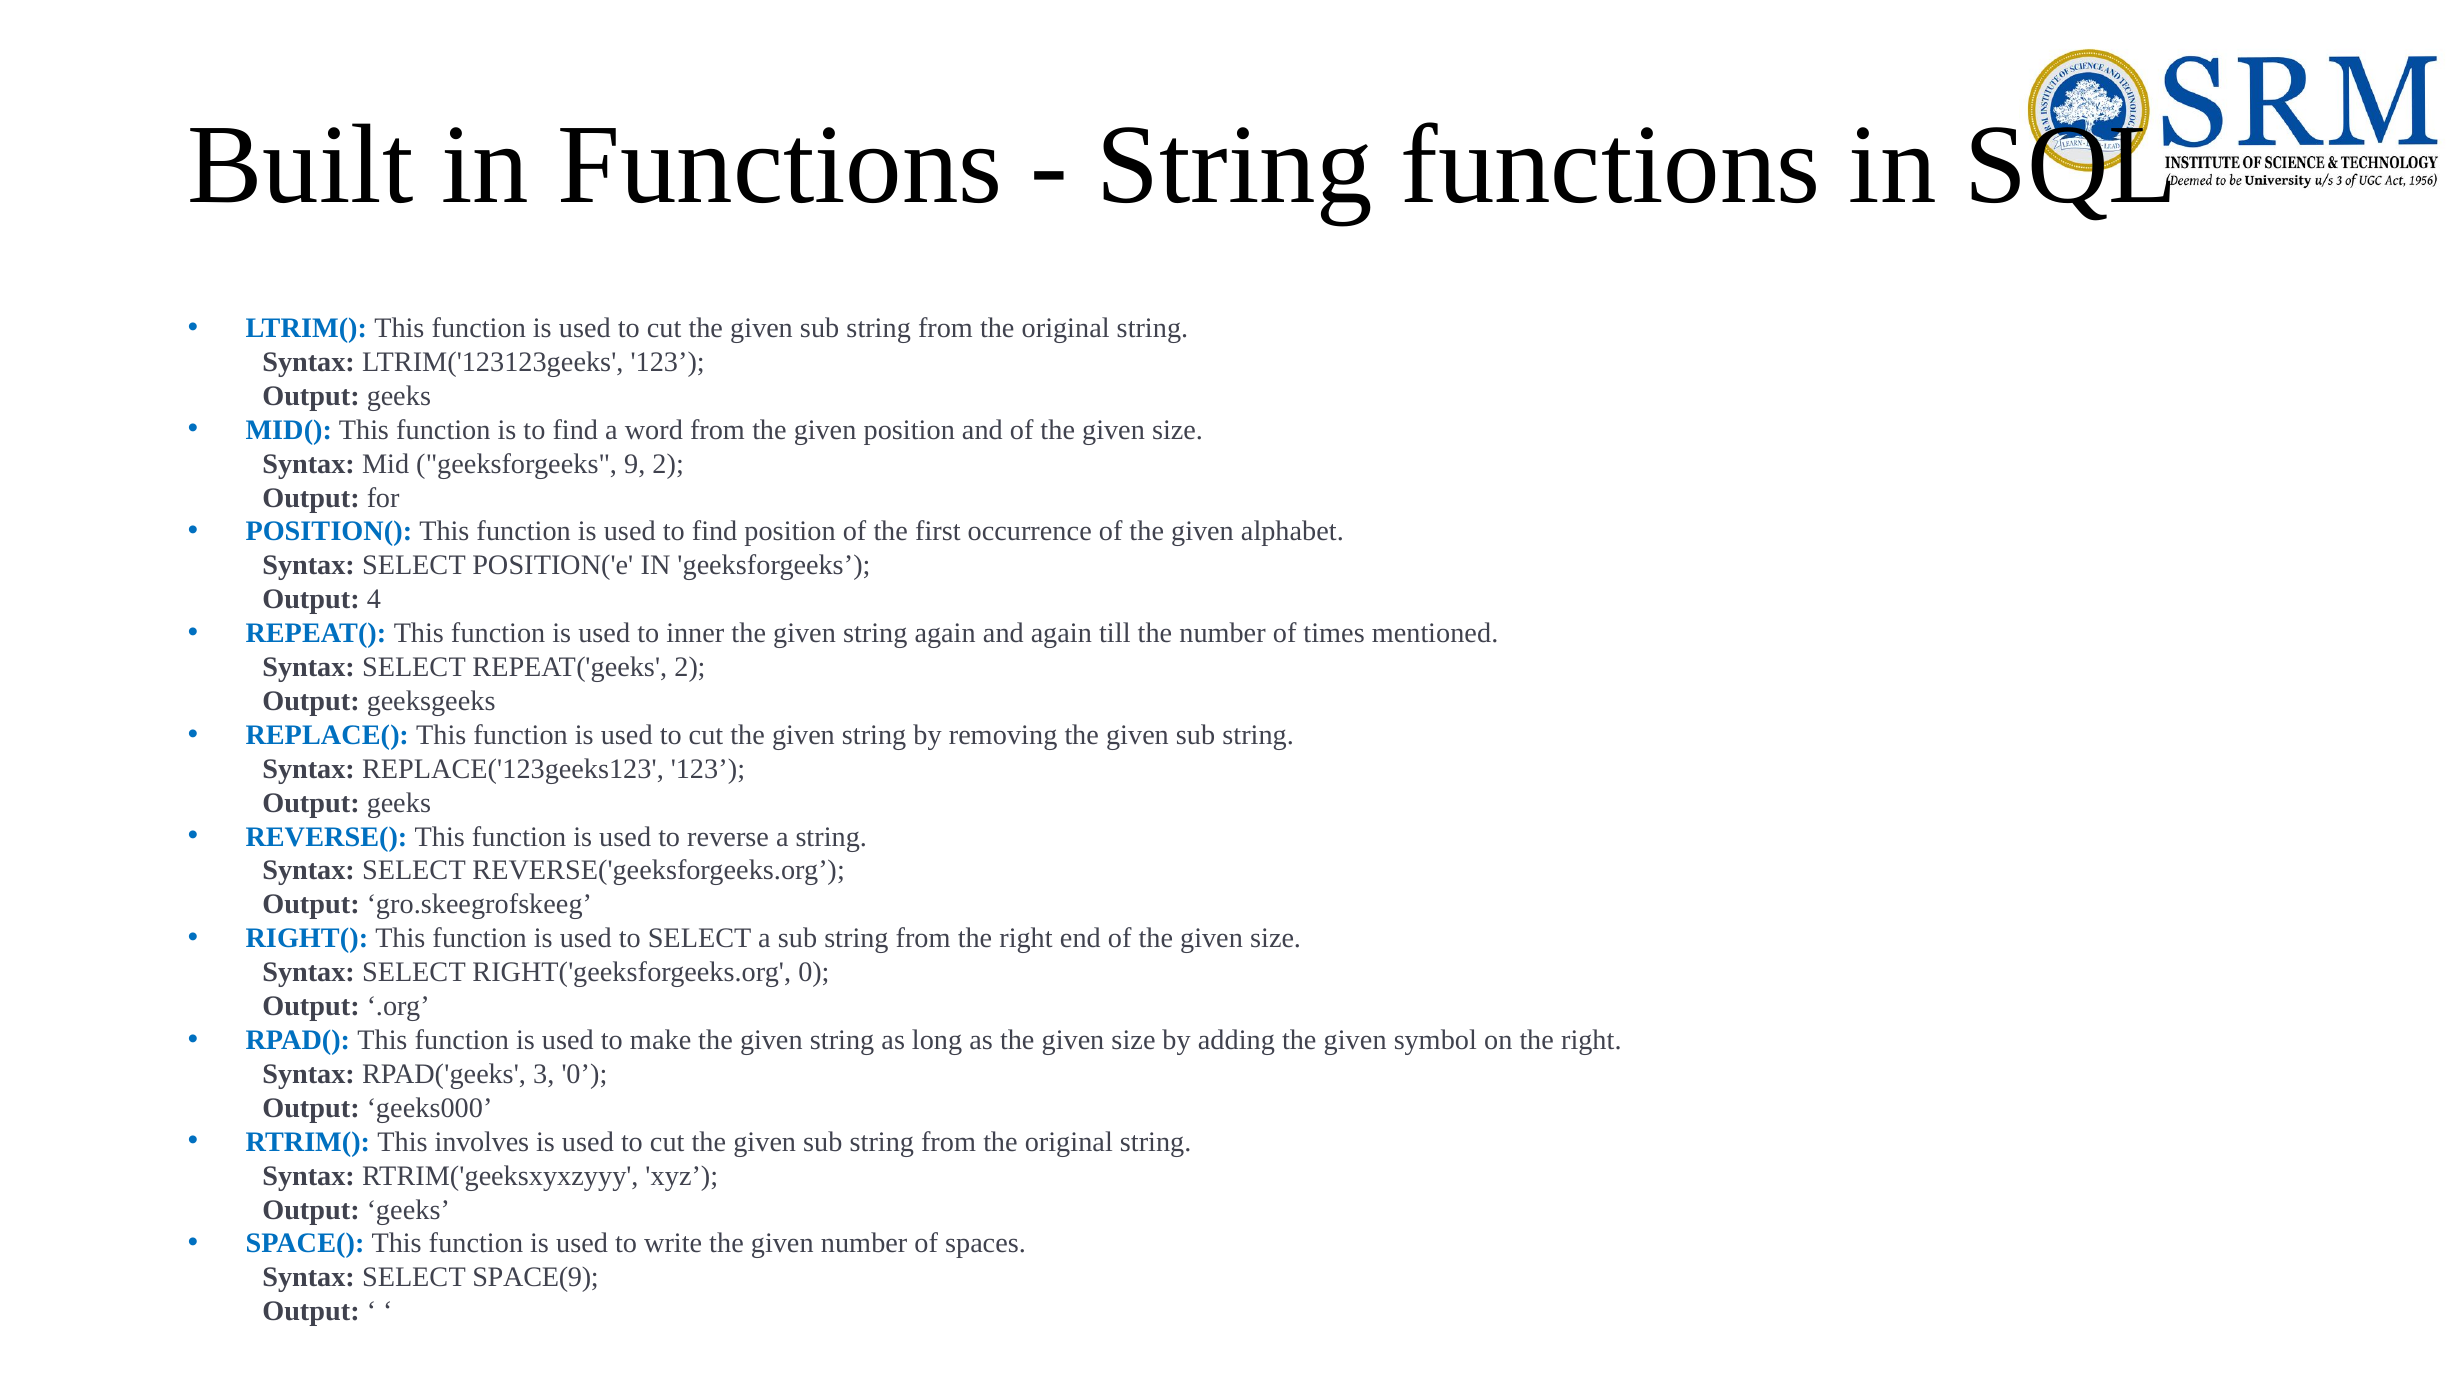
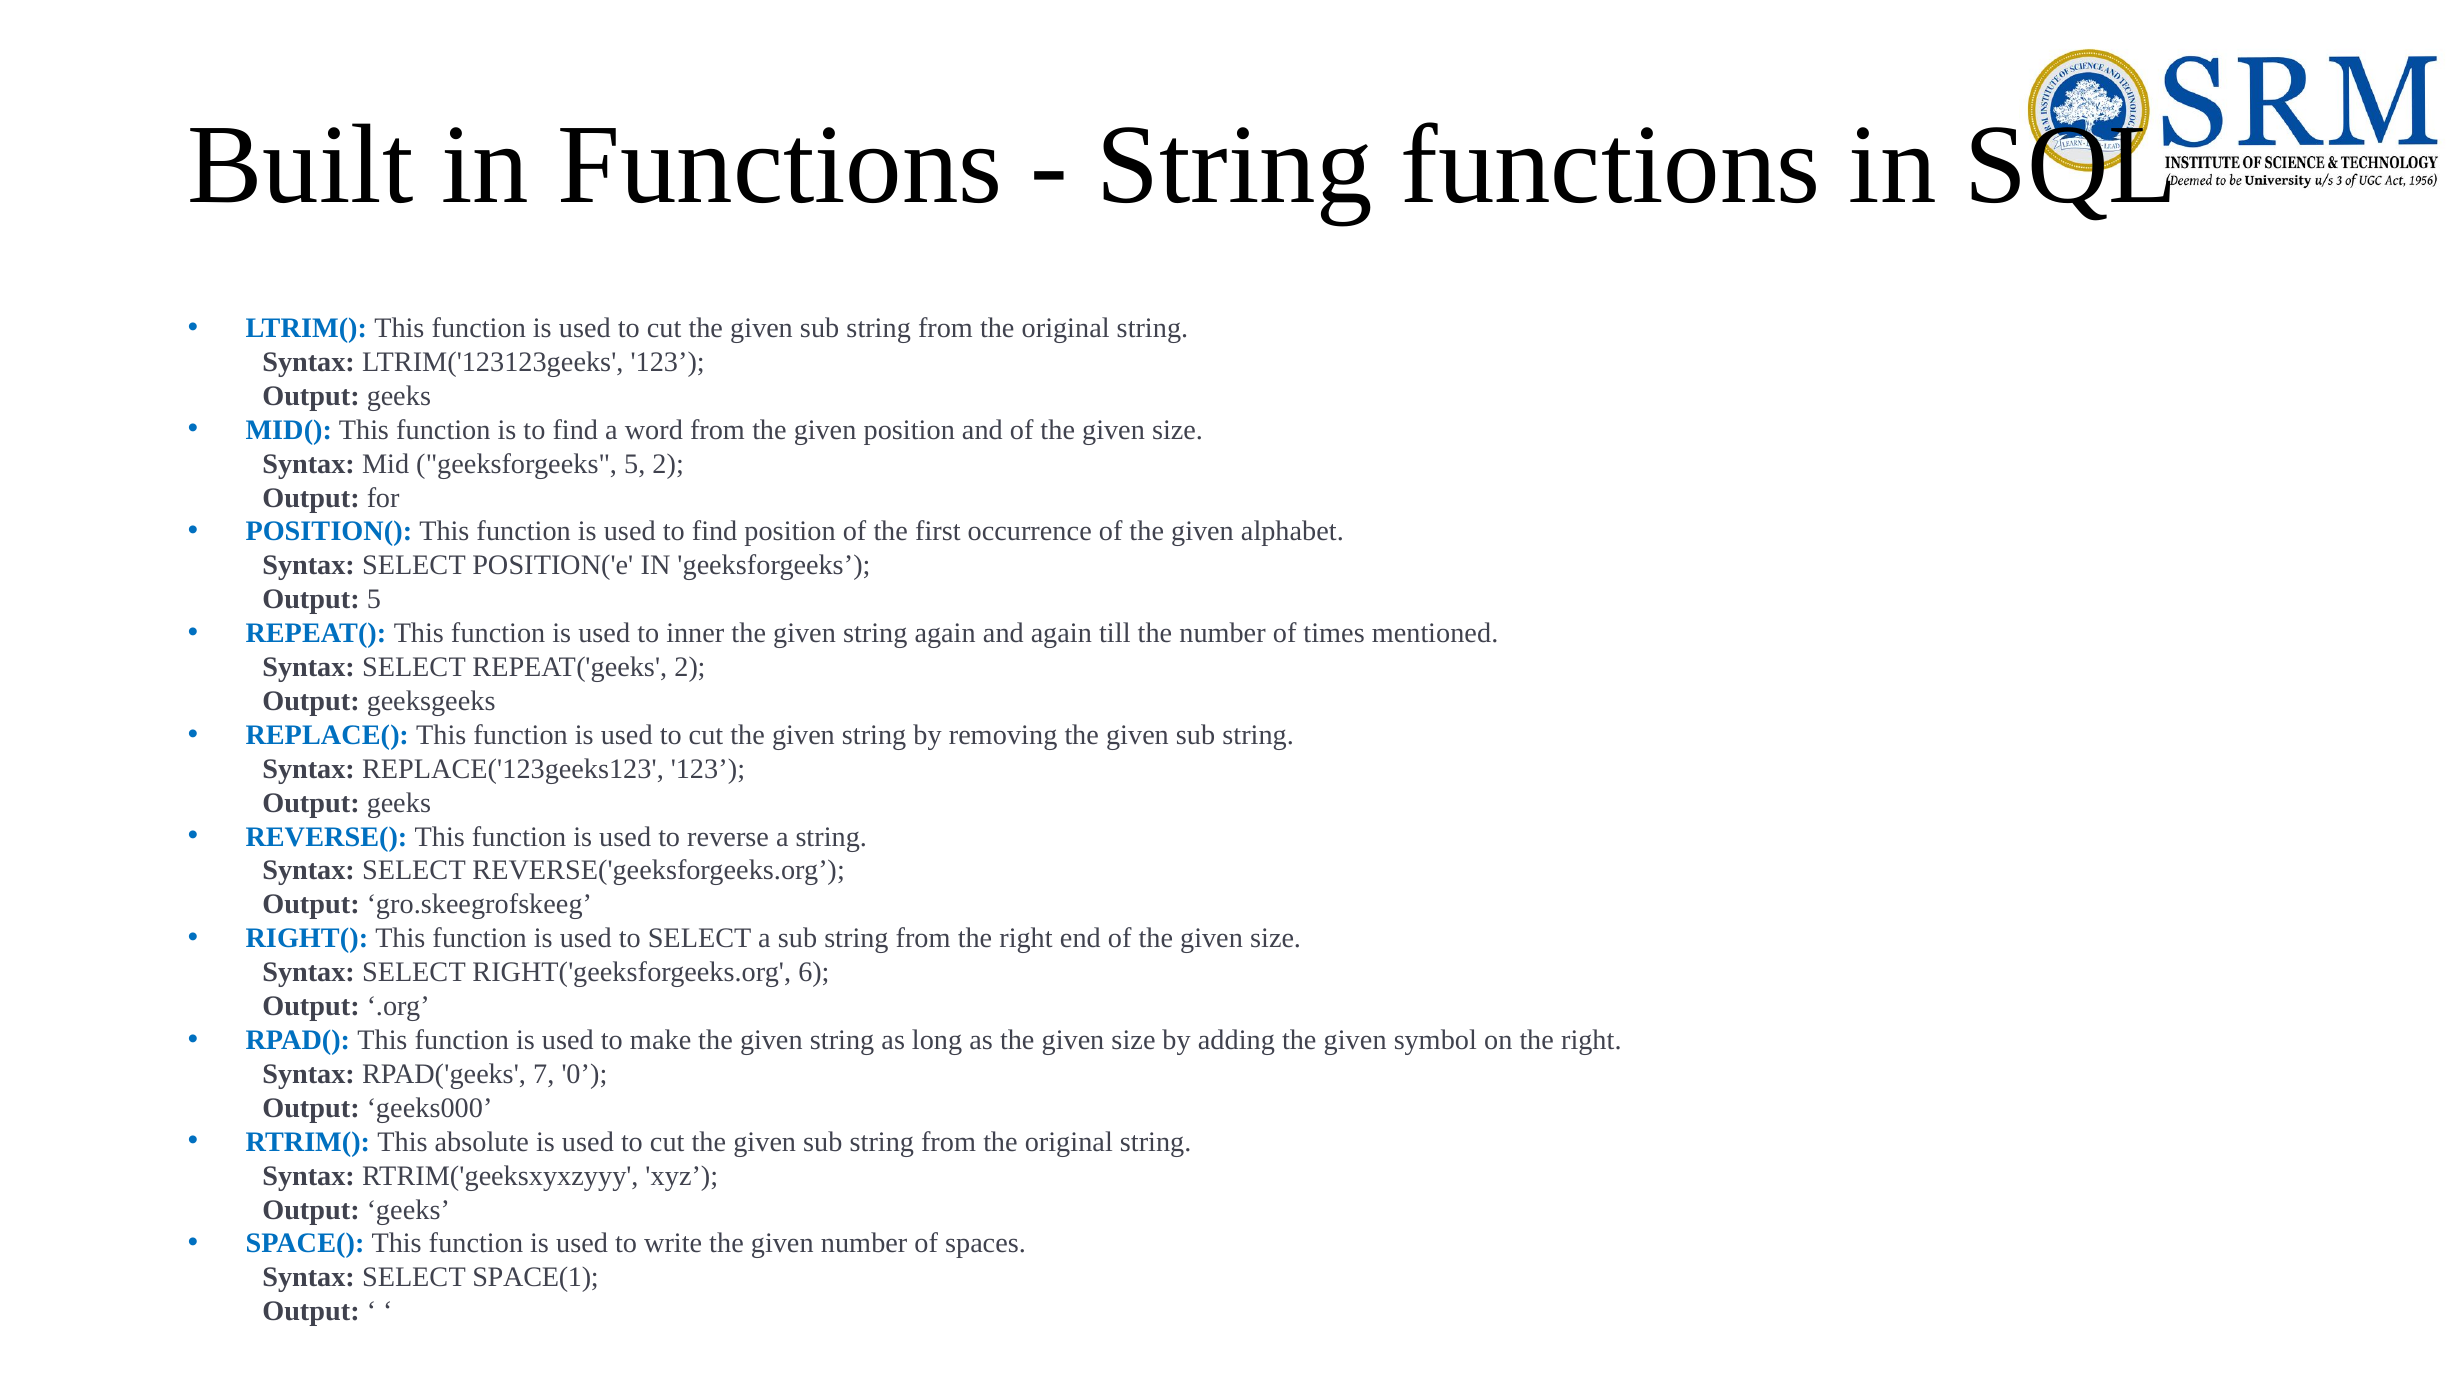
geeksforgeeks 9: 9 -> 5 (635, 464)
Output 4: 4 -> 5 (374, 599)
RIGHT('geeksforgeeks.org 0: 0 -> 6 (814, 972)
3: 3 -> 7 (544, 1074)
involves: involves -> absolute (482, 1142)
SPACE(9: SPACE(9 -> SPACE(1 (536, 1278)
